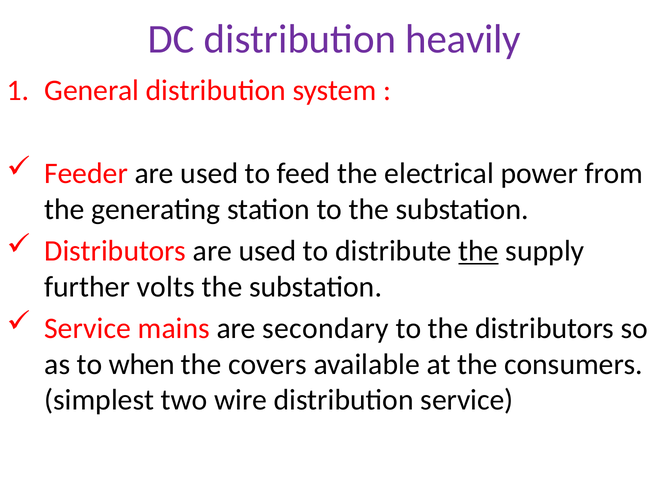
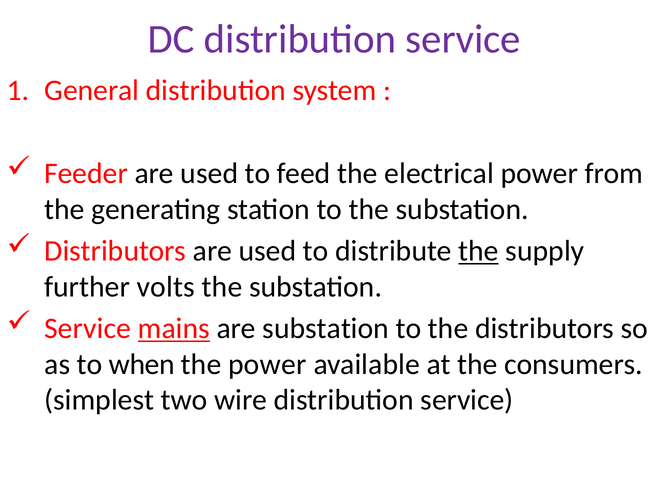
DC distribution heavily: heavily -> service (463, 39)
mains underline: none -> present (174, 328)
are secondary: secondary -> substation (326, 328)
the covers: covers -> power (267, 364)
